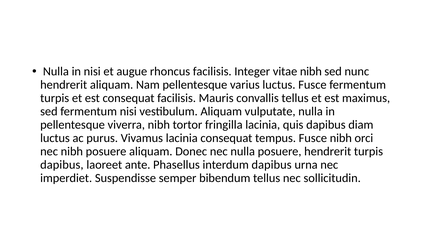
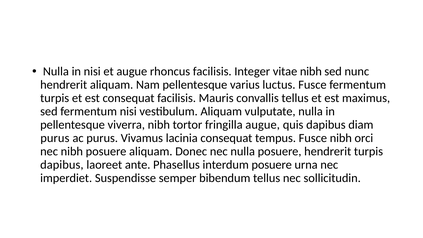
fringilla lacinia: lacinia -> augue (263, 125)
luctus: luctus -> purus (55, 138)
interdum dapibus: dapibus -> posuere (272, 165)
